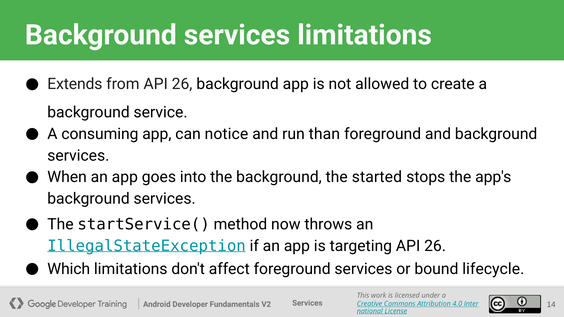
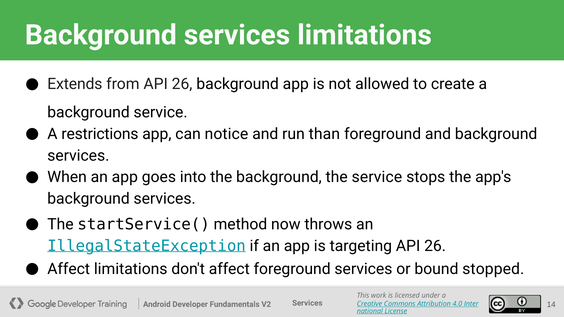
consuming: consuming -> restrictions (100, 134)
the started: started -> service (377, 177)
Which: Which -> Affect (69, 269)
lifecycle: lifecycle -> stopped (493, 269)
